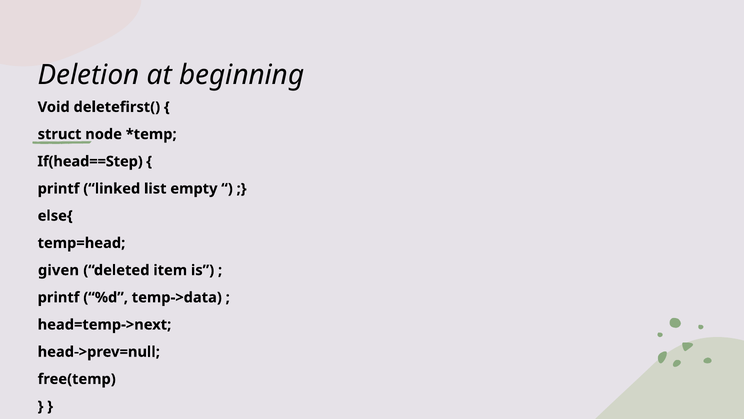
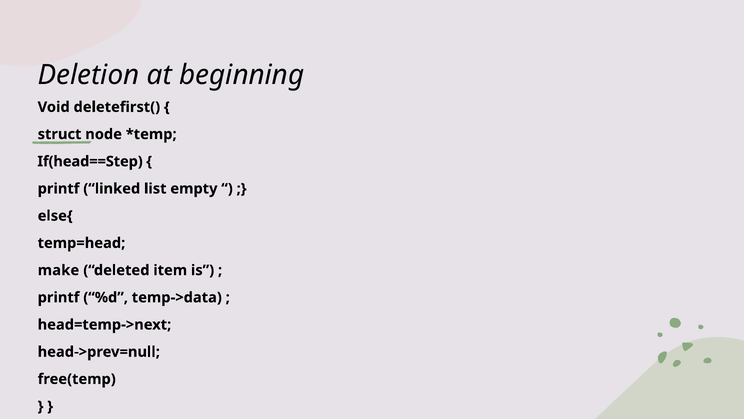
given: given -> make (58, 270)
